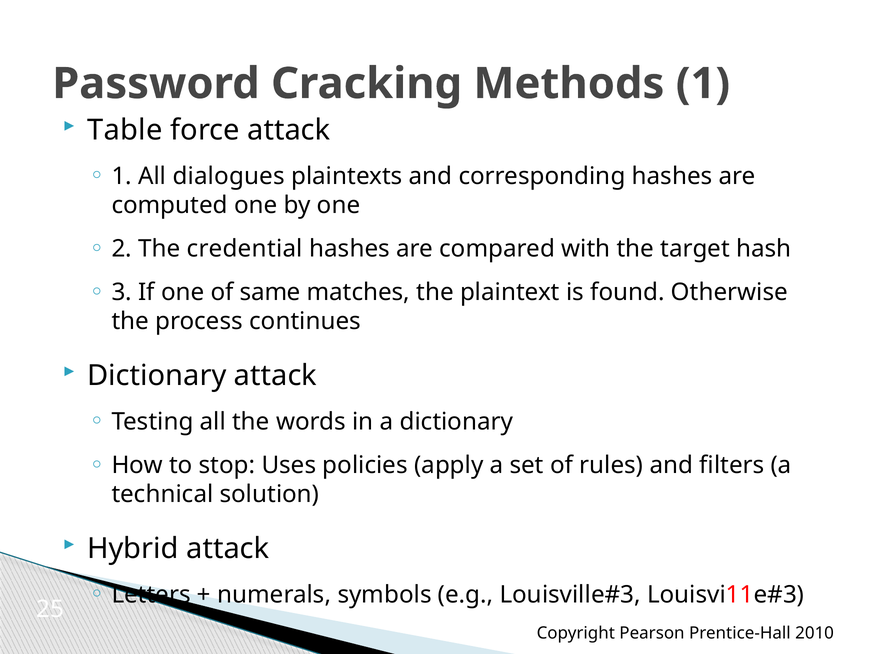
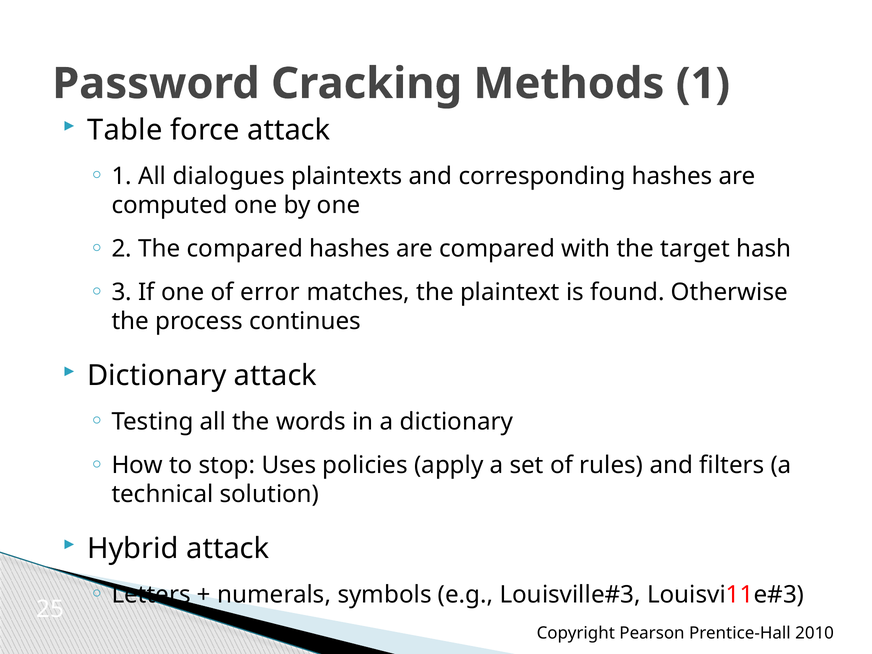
The credential: credential -> compared (245, 249)
same: same -> error (270, 292)
